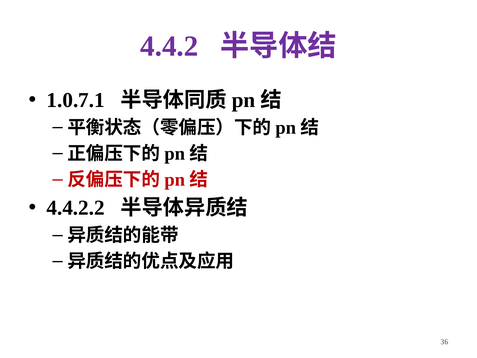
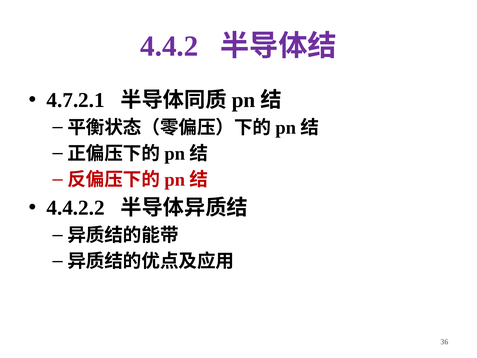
1.0.7.1: 1.0.7.1 -> 4.7.2.1 (76, 100)
